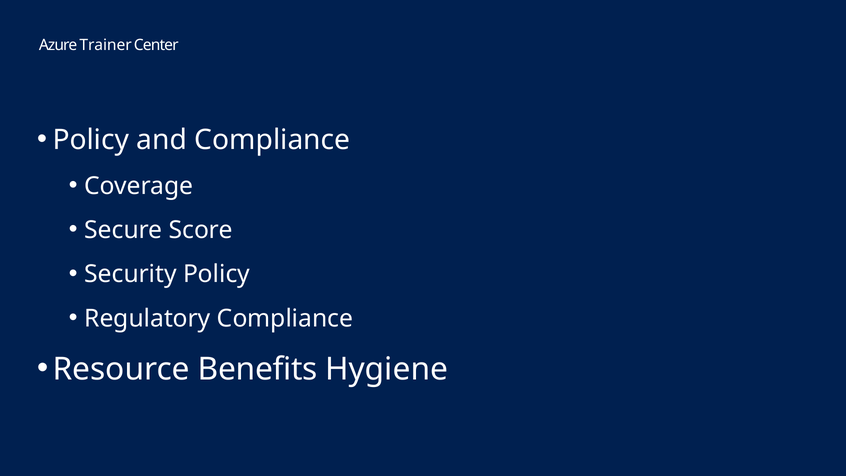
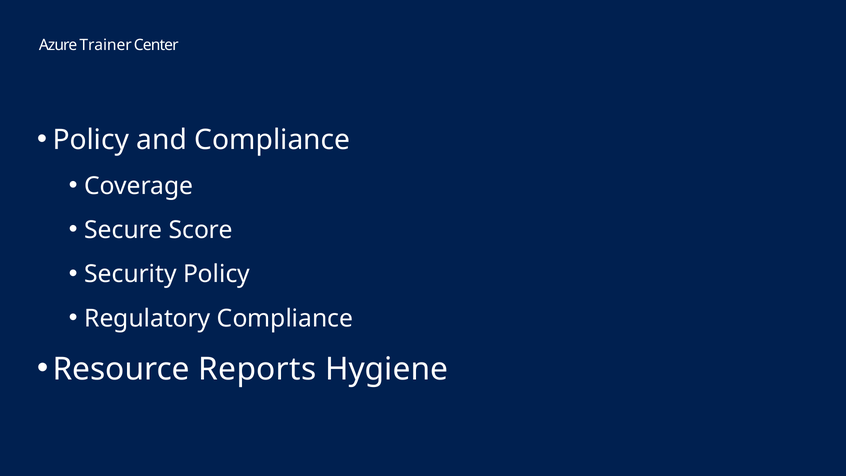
Benefits: Benefits -> Reports (257, 369)
